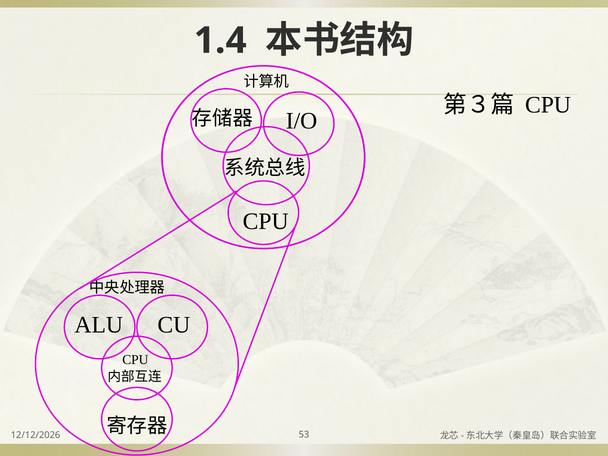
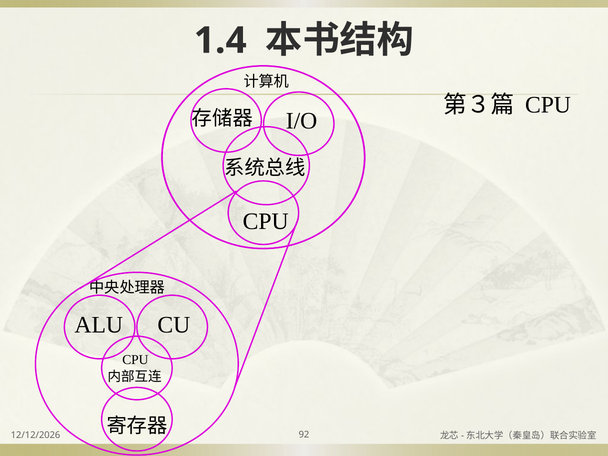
53: 53 -> 92 (304, 435)
